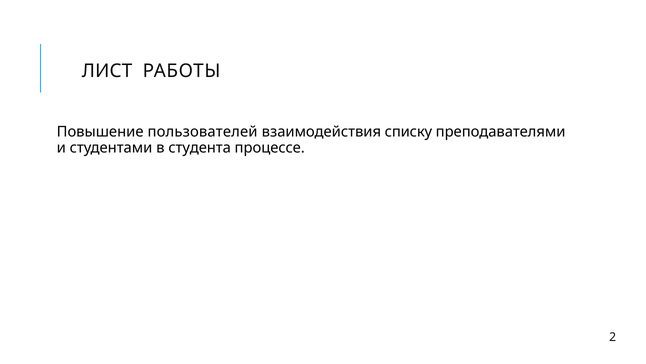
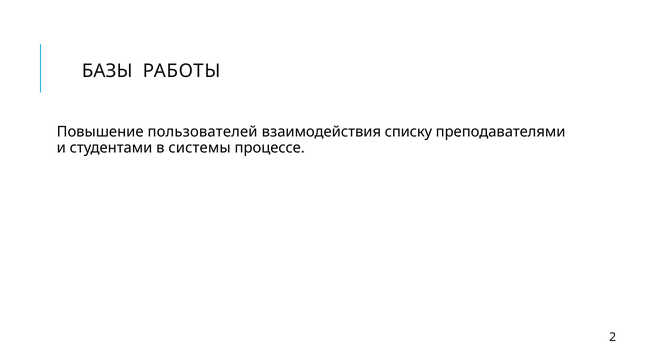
ЛИСТ: ЛИСТ -> БАЗЫ (107, 71)
студента: студента -> системы (200, 147)
